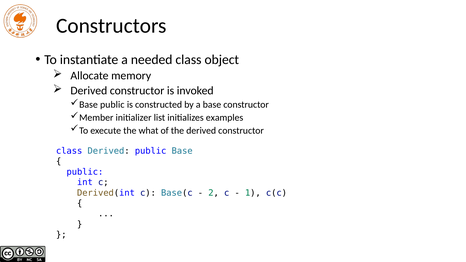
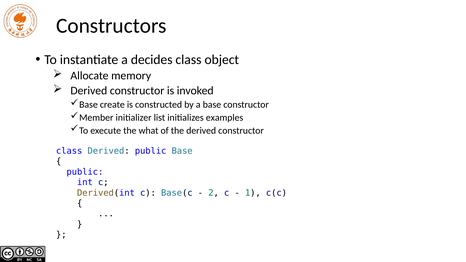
needed: needed -> decides (152, 60)
Base public: public -> create (112, 105)
